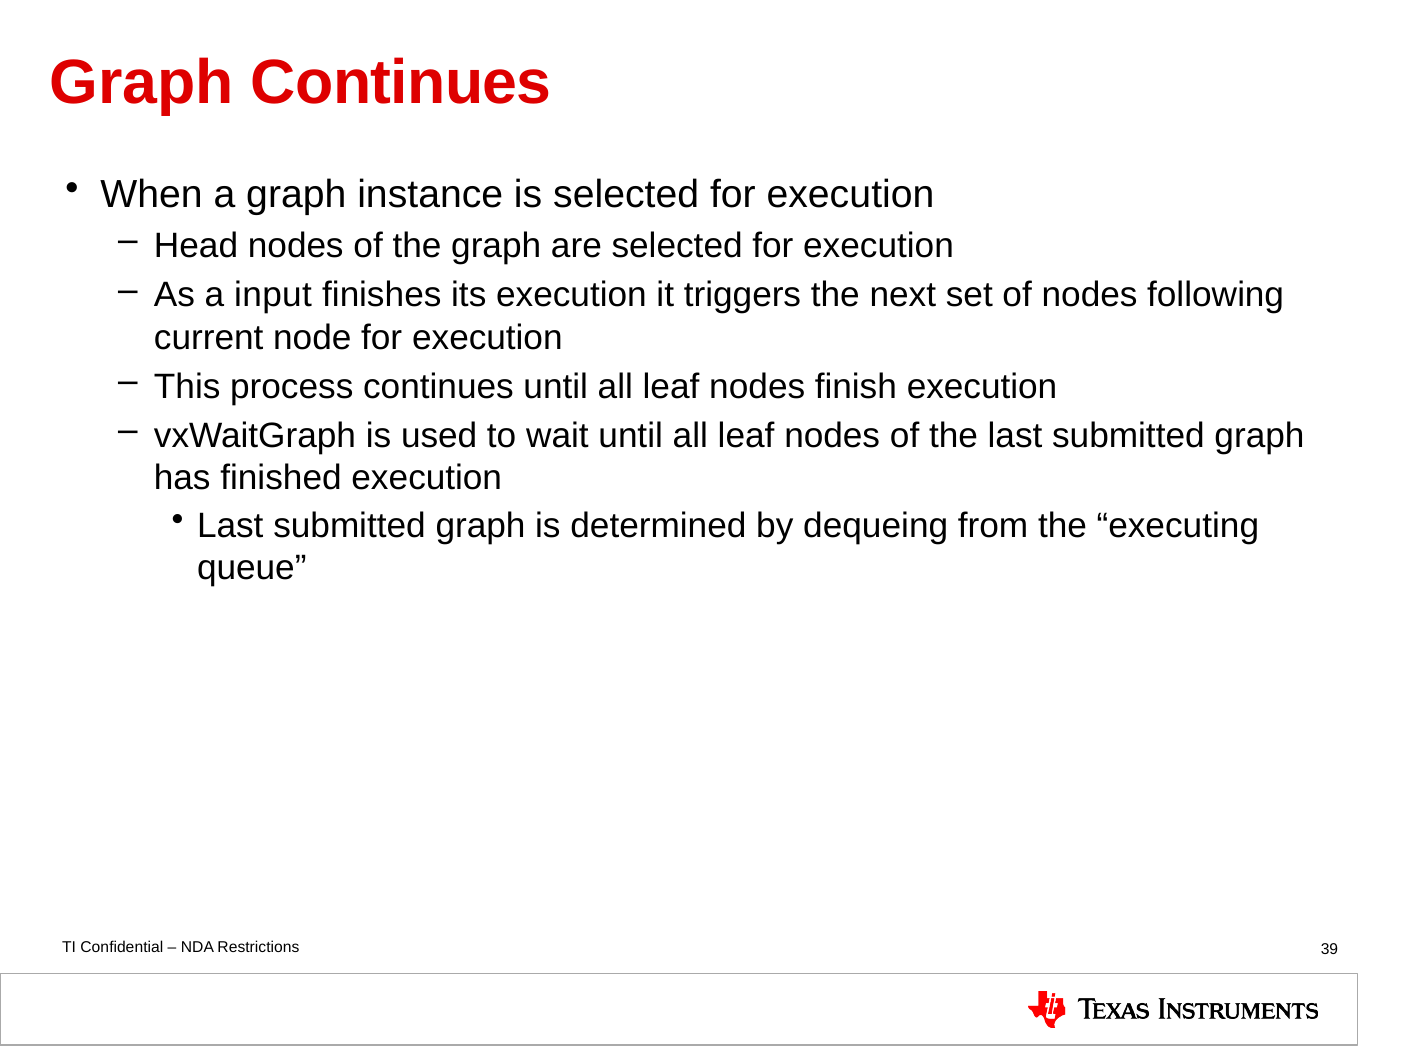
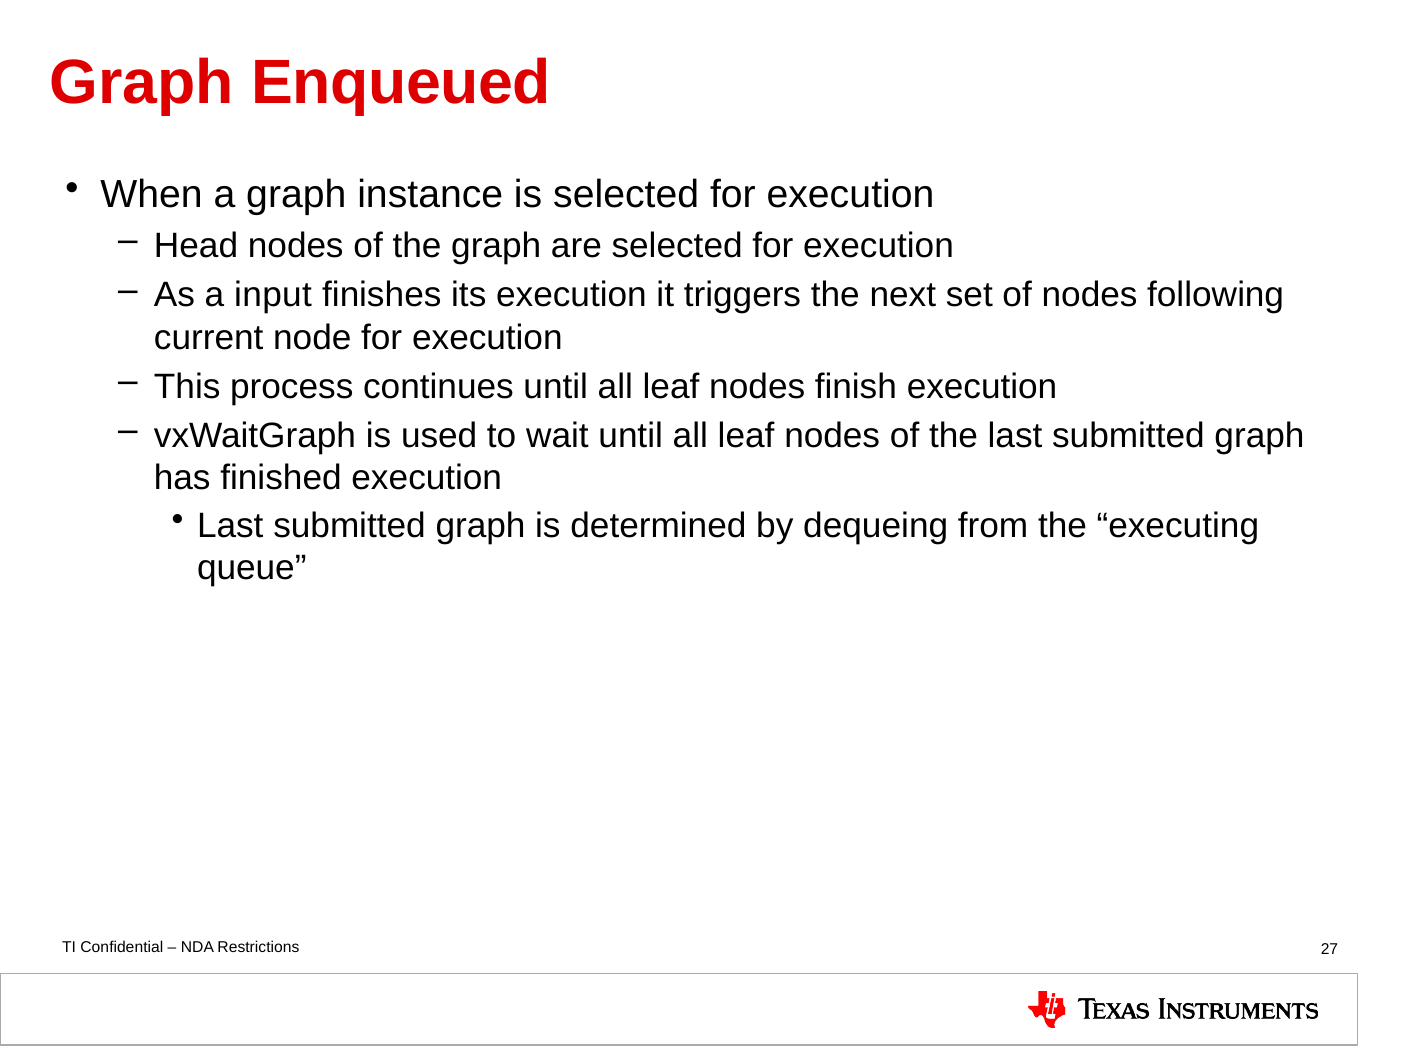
Graph Continues: Continues -> Enqueued (401, 83)
39: 39 -> 27 (1329, 950)
